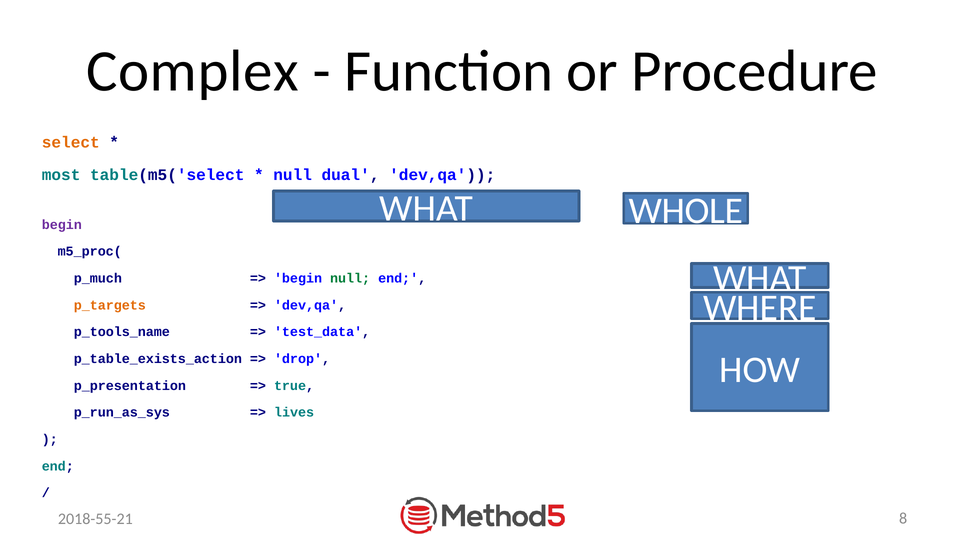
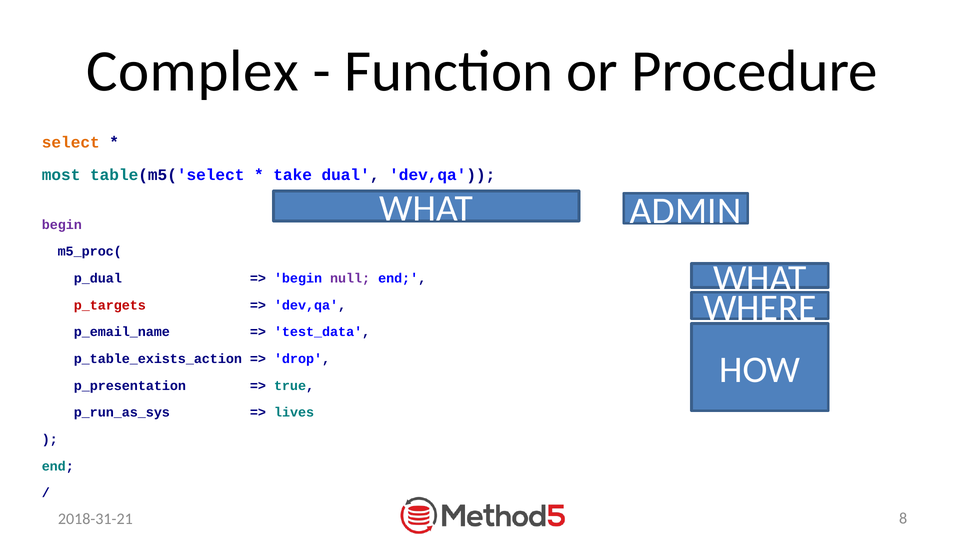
null: null -> take (293, 175)
WHOLE: WHOLE -> ADMIN (686, 211)
p_much: p_much -> p_dual (98, 278)
null colour: green -> purple (350, 278)
p_targets colour: orange -> red (110, 305)
p_tools_name: p_tools_name -> p_email_name (122, 332)
2018-55-21: 2018-55-21 -> 2018-31-21 (95, 519)
